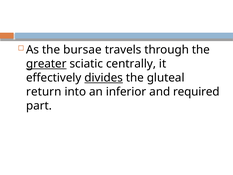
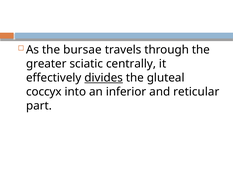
greater underline: present -> none (46, 64)
return: return -> coccyx (44, 92)
required: required -> reticular (196, 92)
